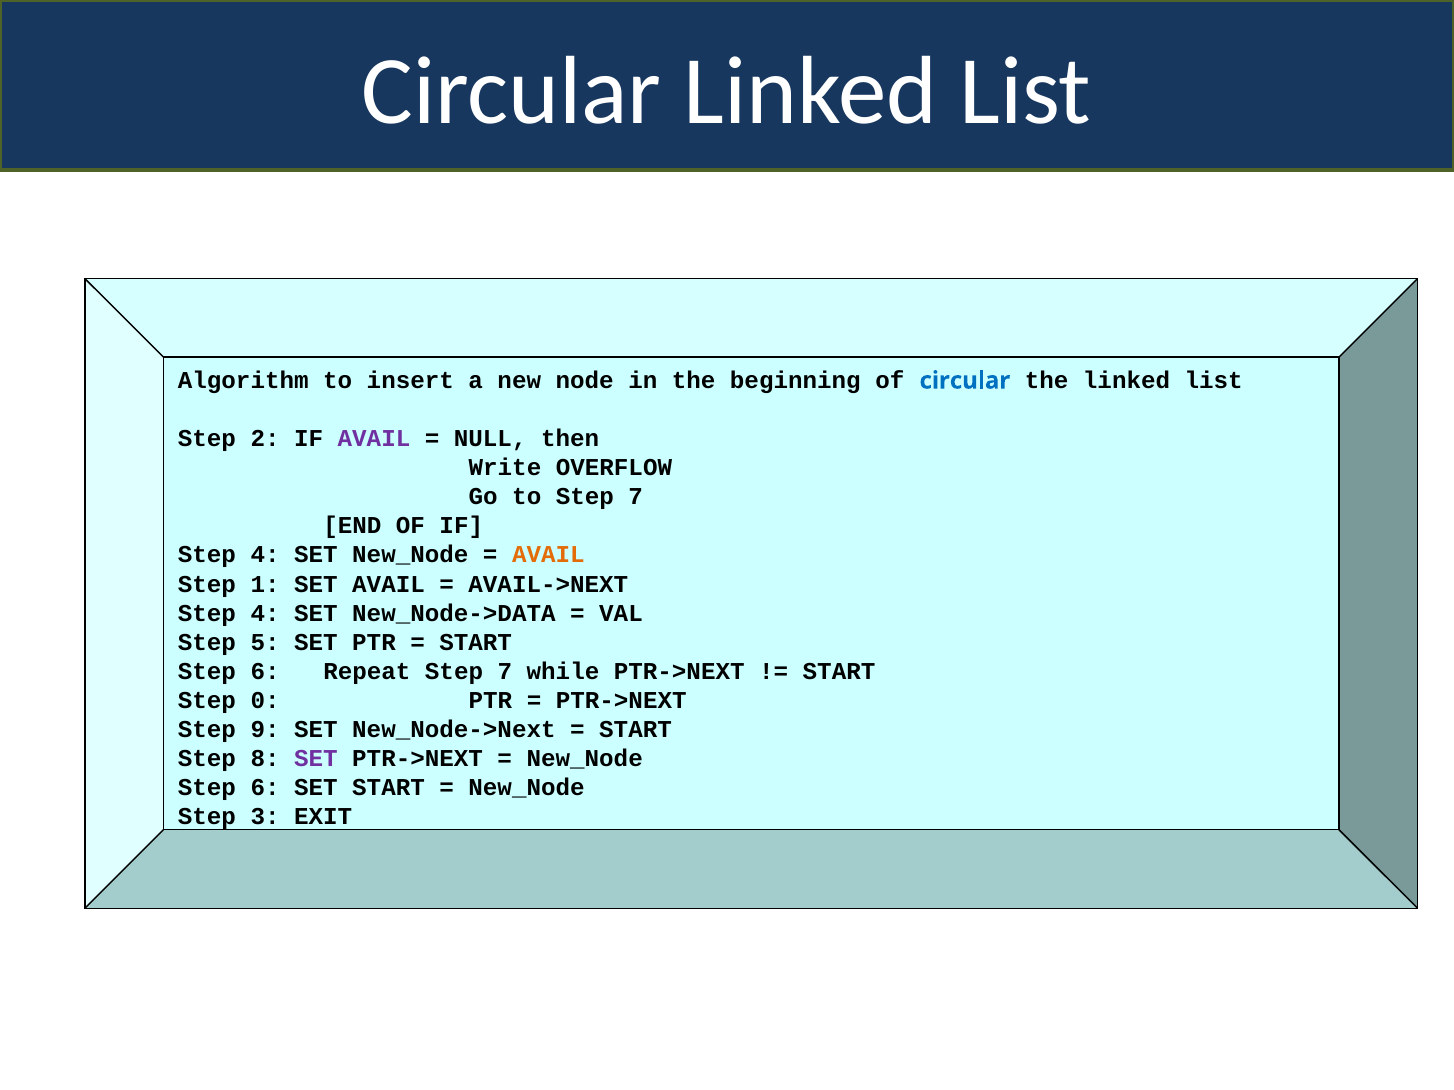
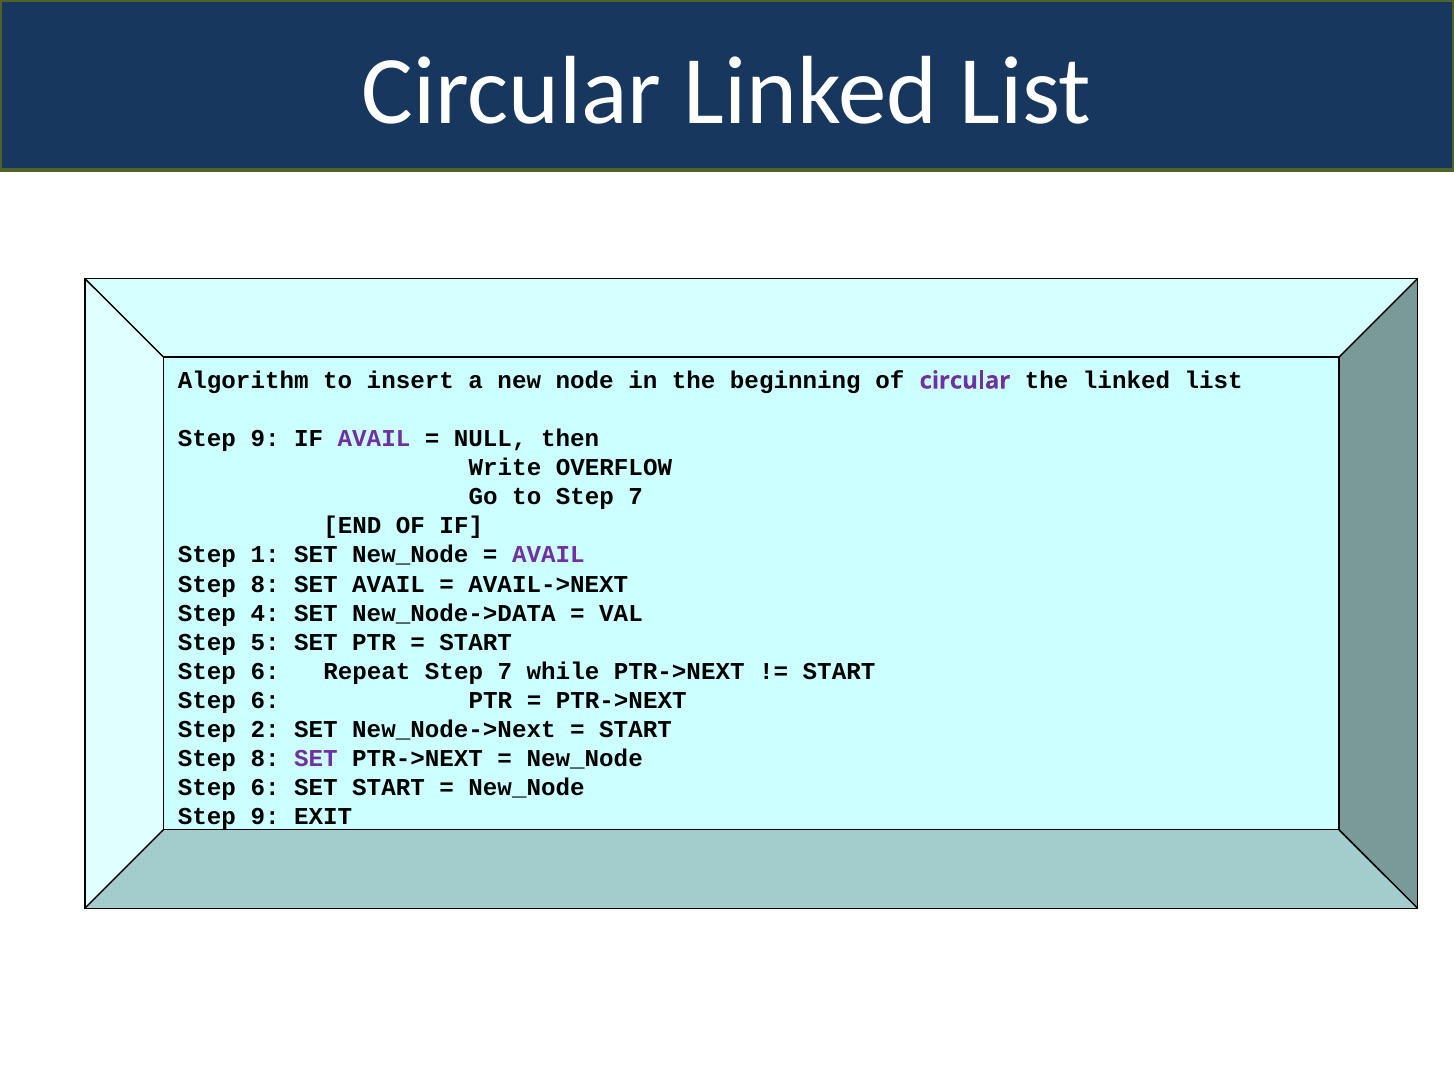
circular colour: blue -> purple (965, 381)
2: 2 -> 9 (265, 439)
4: 4 -> 1 (265, 555)
AVAIL colour: orange -> purple (548, 555)
1: 1 -> 8 (265, 584)
0: 0 -> 6 (265, 701)
9: 9 -> 2 (265, 730)
3: 3 -> 9 (265, 817)
